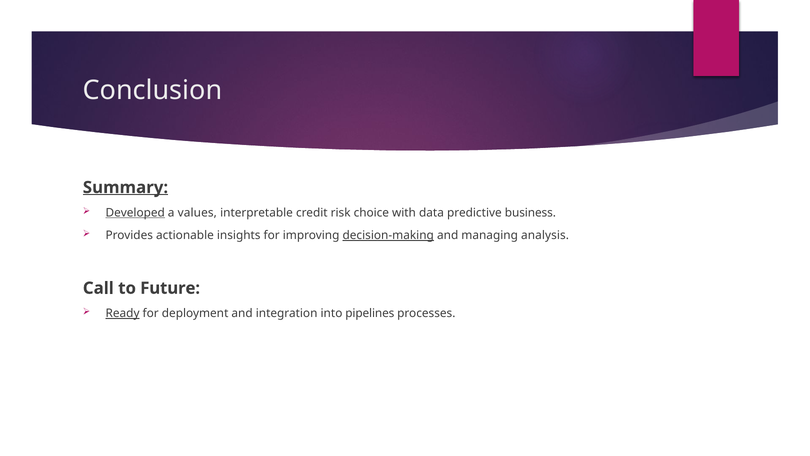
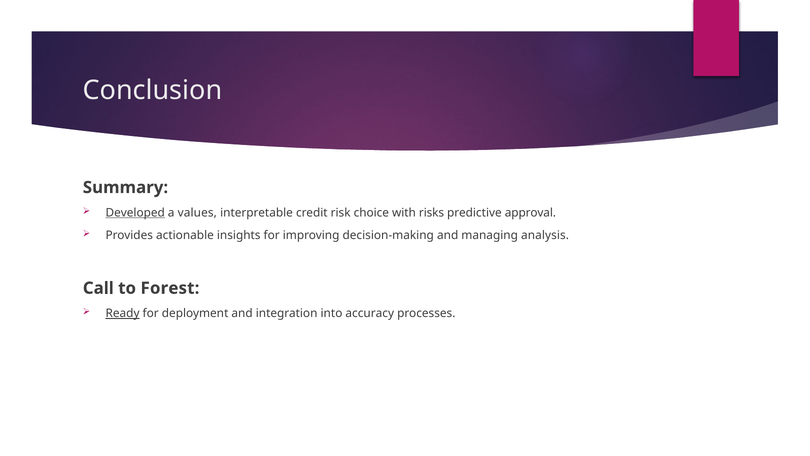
Summary underline: present -> none (125, 187)
data: data -> risks (432, 213)
business: business -> approval (530, 213)
decision-making underline: present -> none (388, 235)
Future: Future -> Forest (170, 288)
pipelines: pipelines -> accuracy (370, 313)
